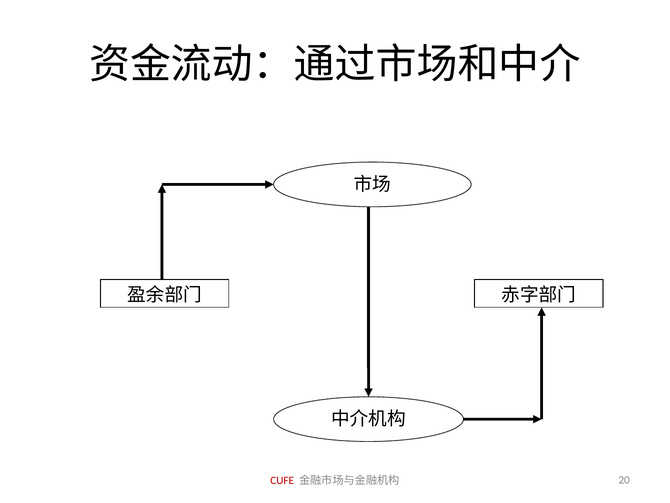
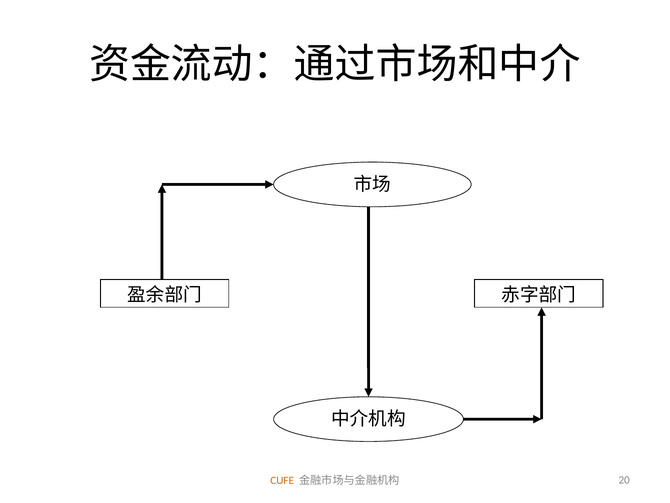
CUFE colour: red -> orange (282, 480)
